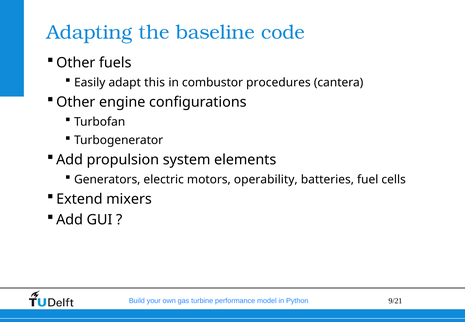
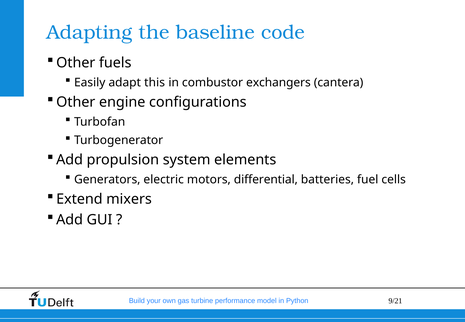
procedures: procedures -> exchangers (278, 83)
operability: operability -> differential (266, 180)
